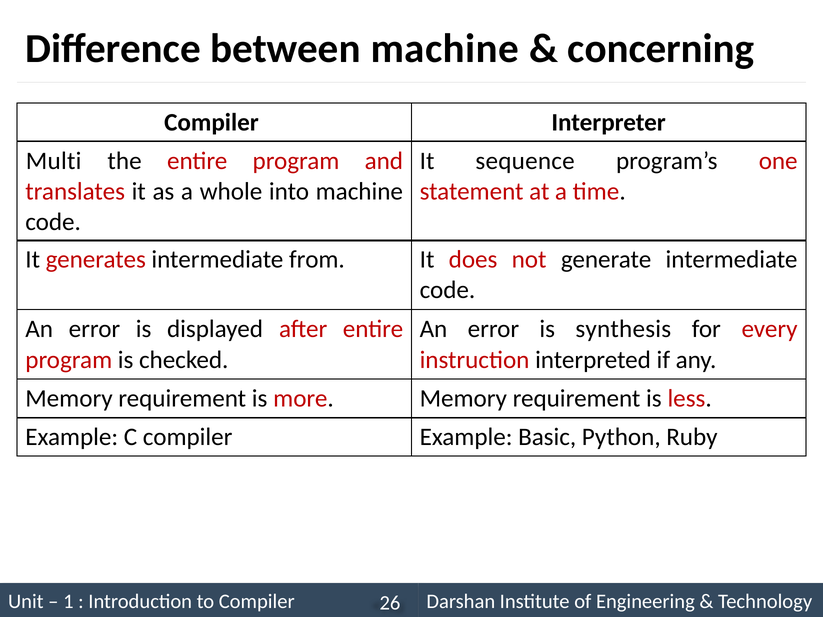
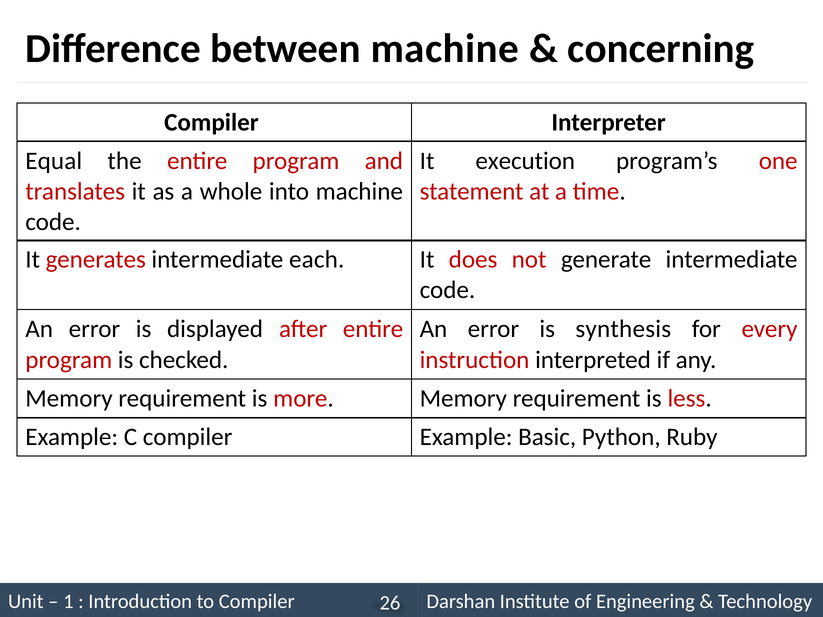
Multi: Multi -> Equal (54, 161)
sequence: sequence -> execution (525, 161)
from: from -> each (317, 260)
